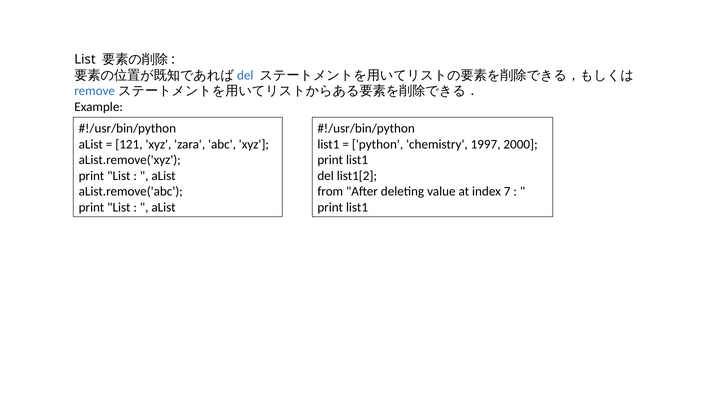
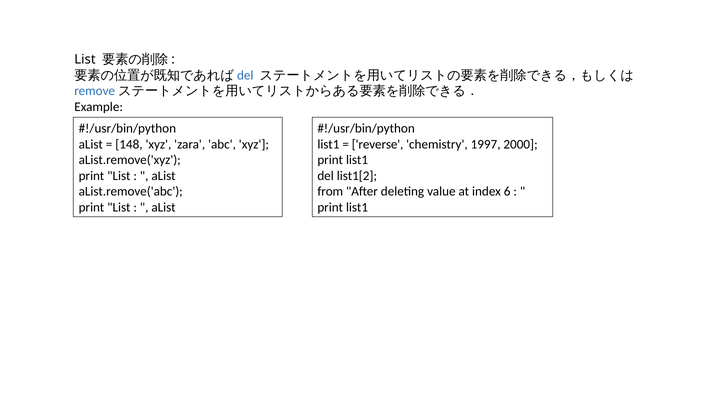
121: 121 -> 148 (129, 144)
python: python -> reverse (378, 144)
7: 7 -> 6 (507, 192)
